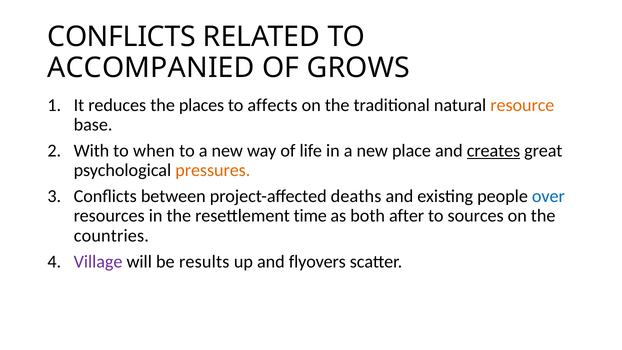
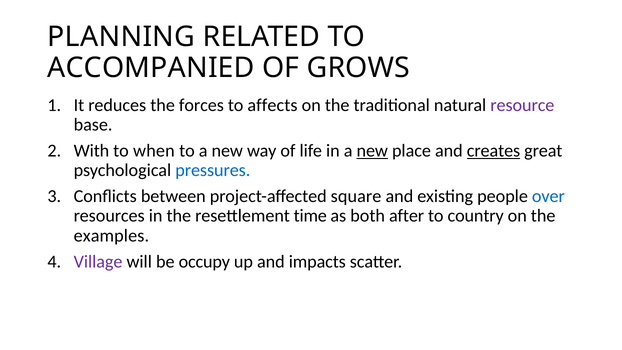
CONFLICTS: CONFLICTS -> PLANNING (121, 37)
places: places -> forces (201, 105)
resource colour: orange -> purple (522, 105)
new underline: none -> present (372, 151)
pressures colour: orange -> blue (213, 170)
deaths: deaths -> square (356, 196)
sources: sources -> country (476, 216)
countries: countries -> examples (111, 235)
results: results -> occupy (204, 261)
flyovers: flyovers -> impacts (317, 261)
